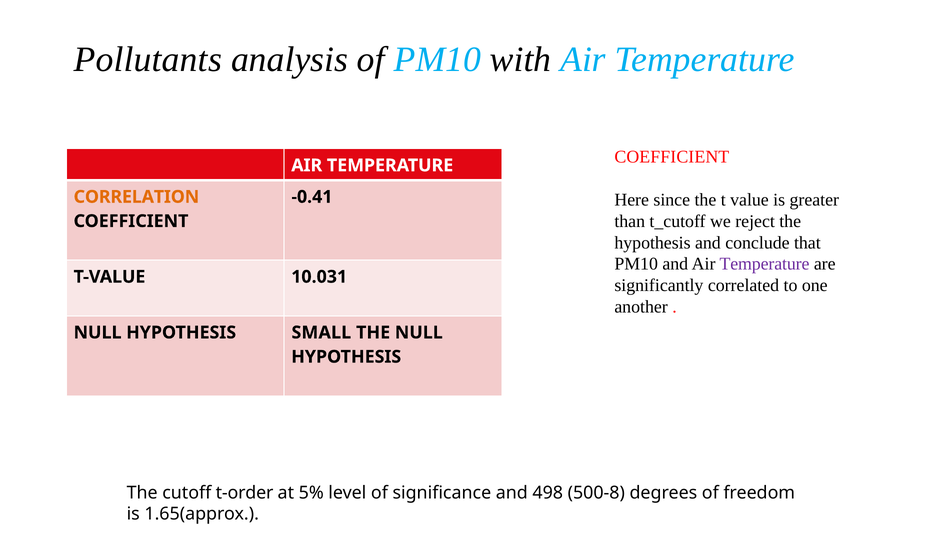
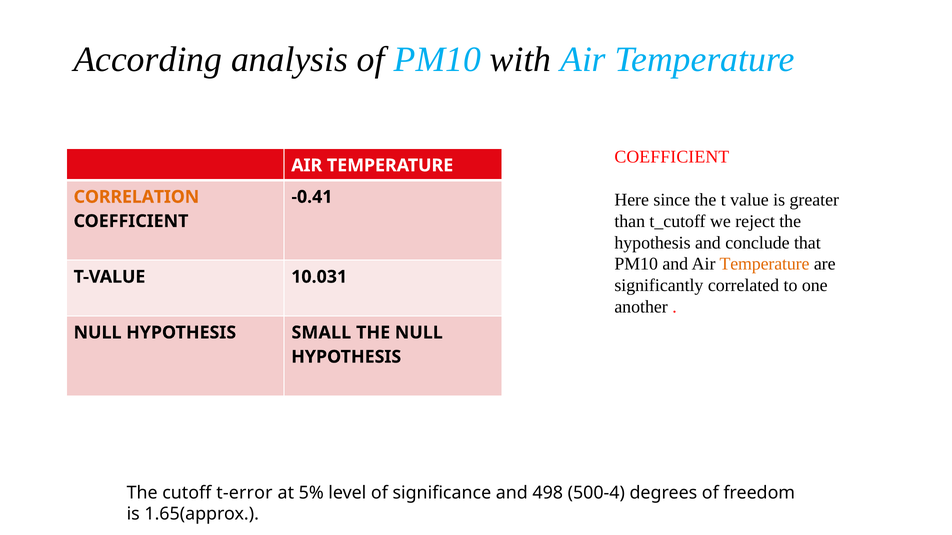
Pollutants: Pollutants -> According (148, 60)
Temperature colour: purple -> orange (764, 264)
t-order: t-order -> t-error (244, 493)
500-8: 500-8 -> 500-4 (596, 493)
